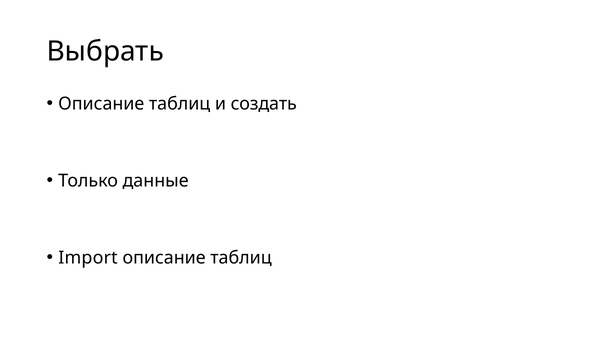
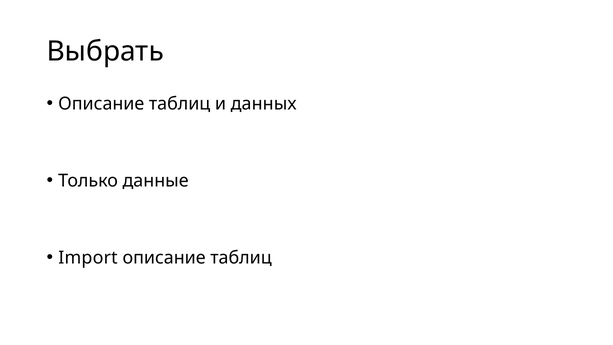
создать: создать -> данных (264, 104)
